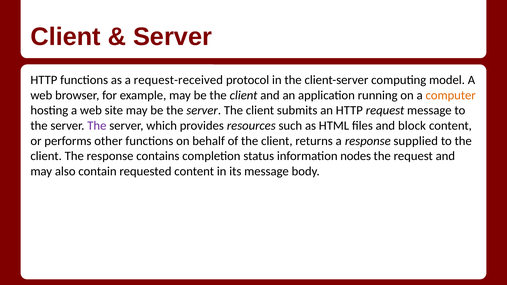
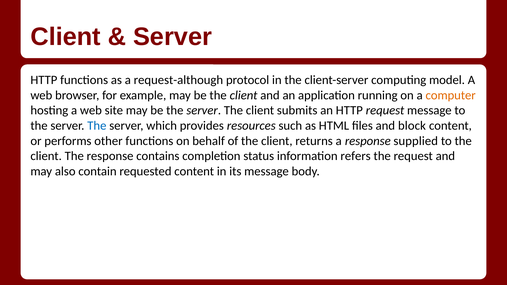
request-received: request-received -> request-although (178, 80)
The colour: purple -> blue (97, 126)
nodes: nodes -> refers (356, 156)
